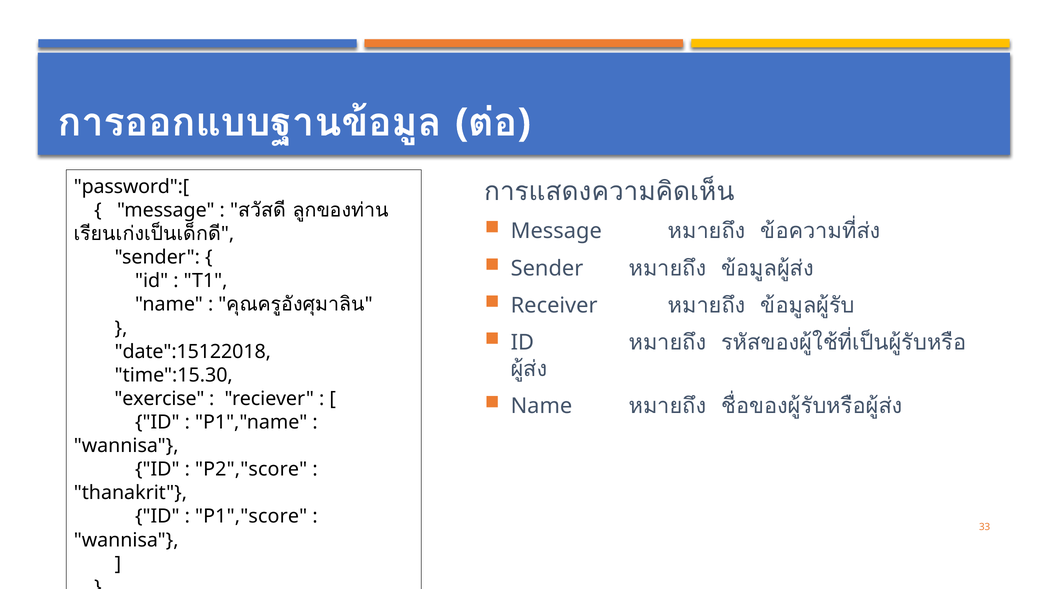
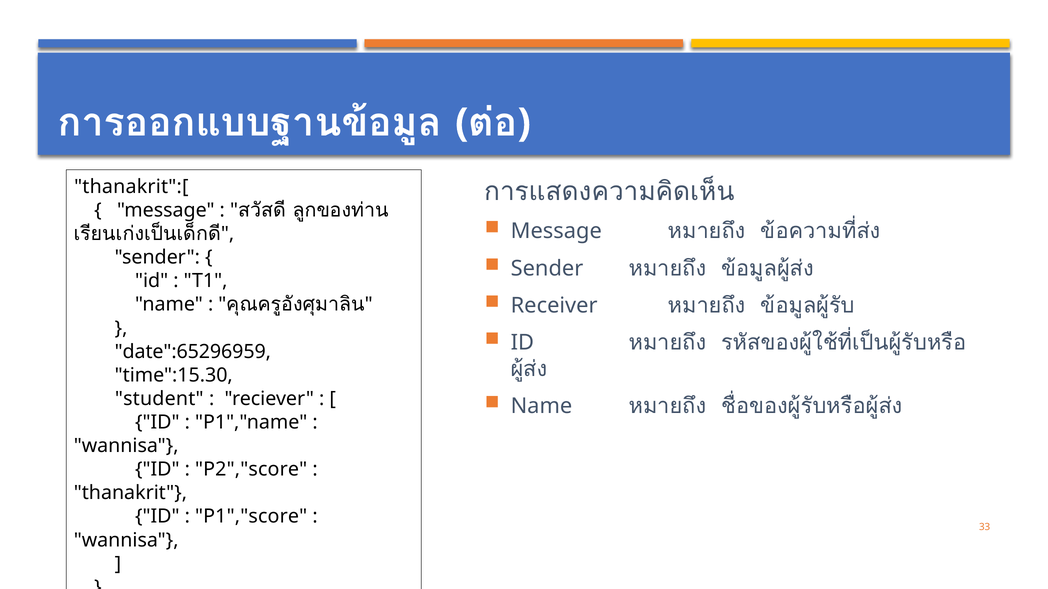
password":[: password":[ -> thanakrit":[ (131, 187)
date":15122018: date":15122018 -> date":65296959 (193, 352)
exercise: exercise -> student (159, 399)
